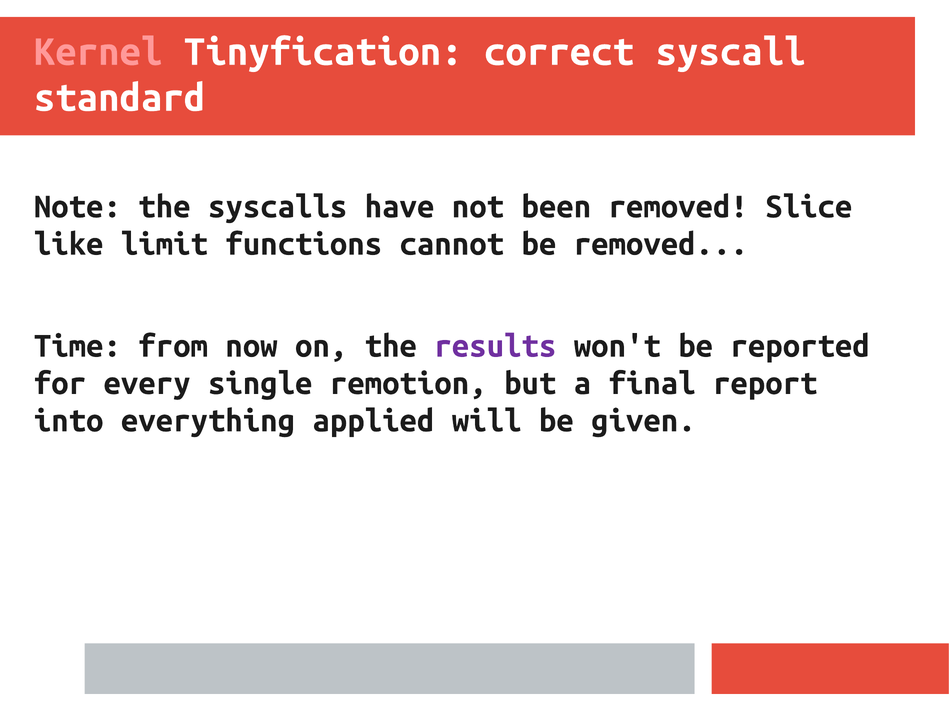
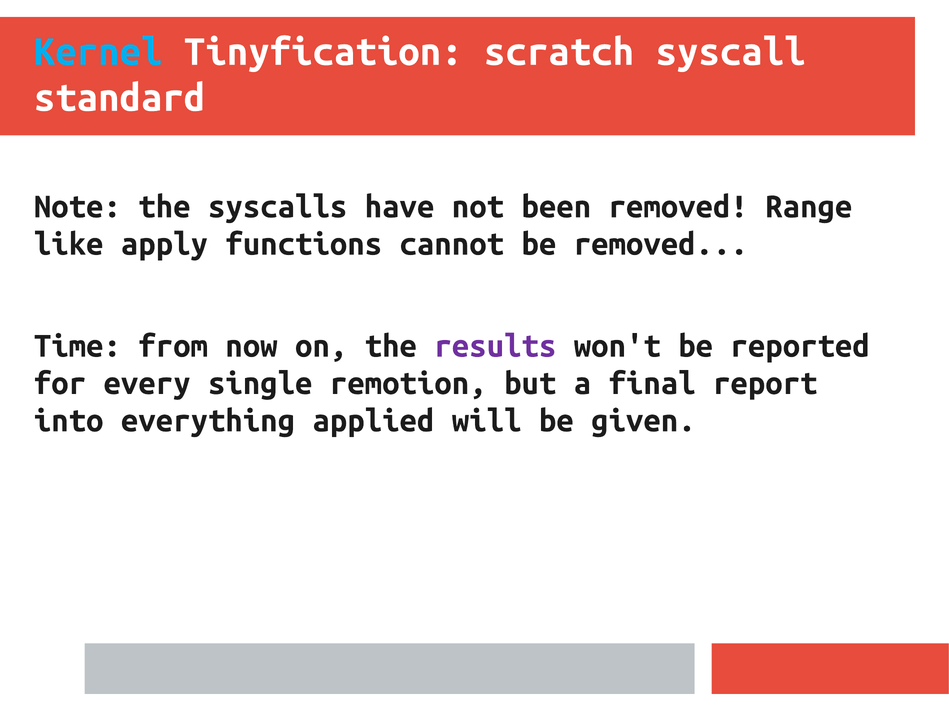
Kernel colour: pink -> light blue (98, 52)
correct: correct -> scratch (559, 52)
Slice: Slice -> Range (809, 207)
limit: limit -> apply (164, 245)
